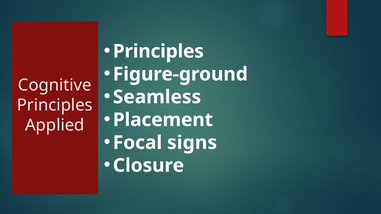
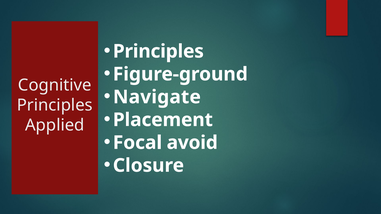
Seamless: Seamless -> Navigate (157, 97)
signs: signs -> avoid (192, 143)
